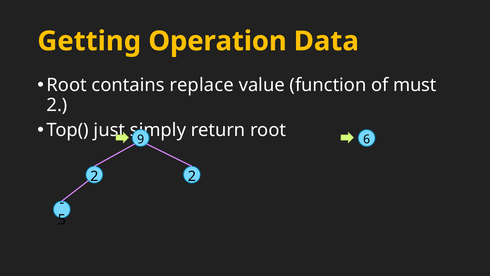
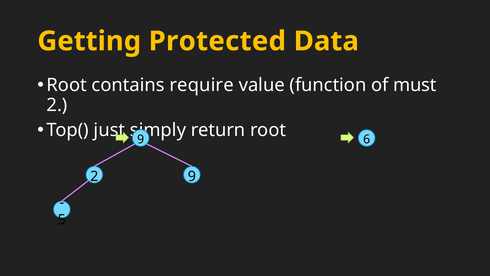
Operation: Operation -> Protected (217, 41)
replace: replace -> require (202, 85)
2 2: 2 -> 9 (192, 176)
